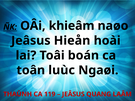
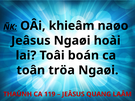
Jeâsus Hieån: Hieån -> Ngaøi (72, 41)
luùc: luùc -> tröa (62, 70)
